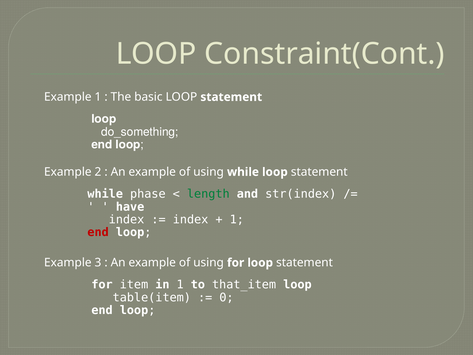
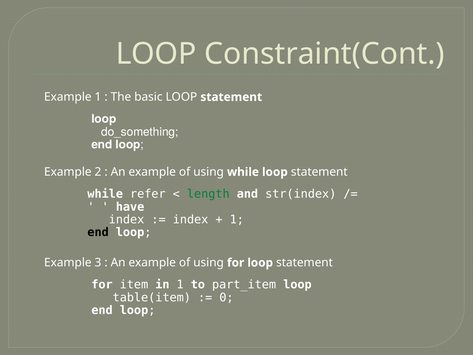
phase: phase -> refer (148, 194)
end colour: red -> black (98, 232)
that_item: that_item -> part_item (244, 285)
